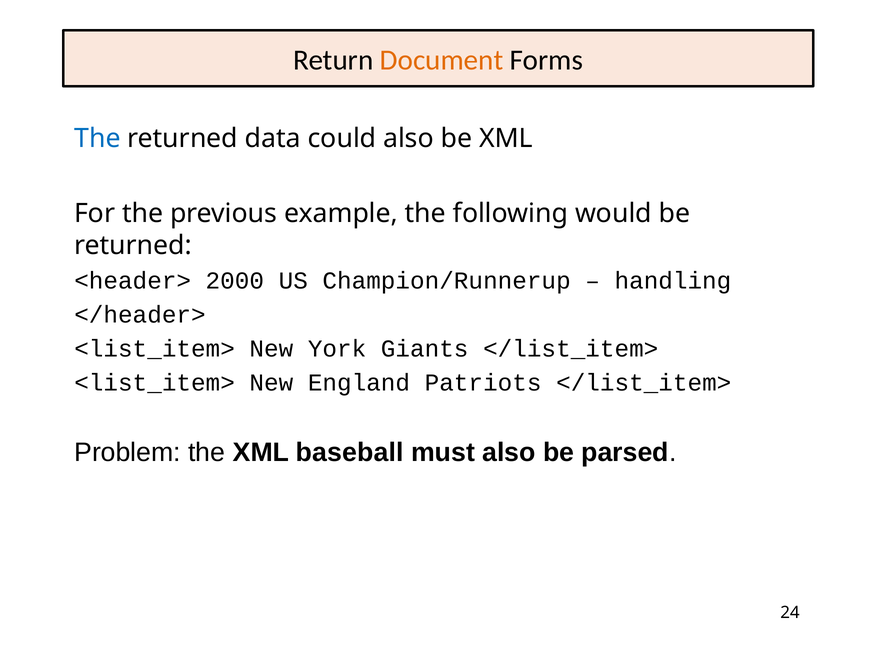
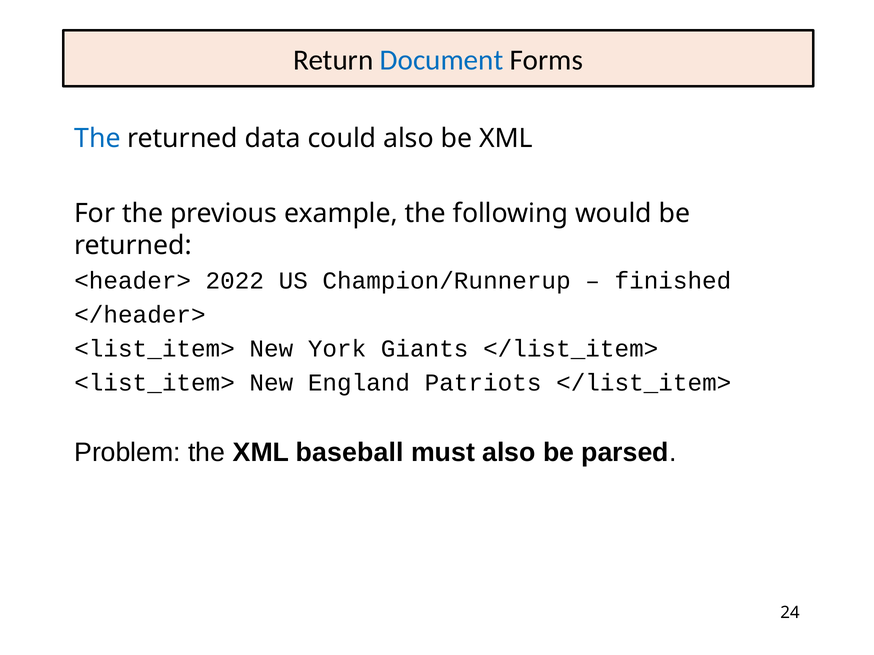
Document colour: orange -> blue (442, 60)
2000: 2000 -> 2022 (235, 281)
handling: handling -> finished (673, 281)
